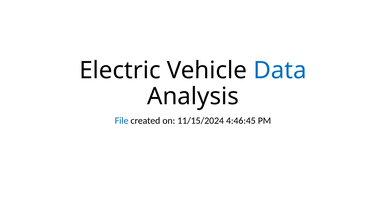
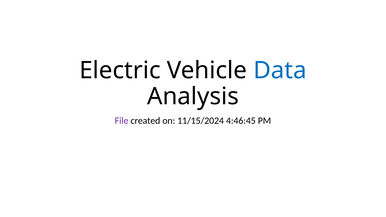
File colour: blue -> purple (122, 121)
